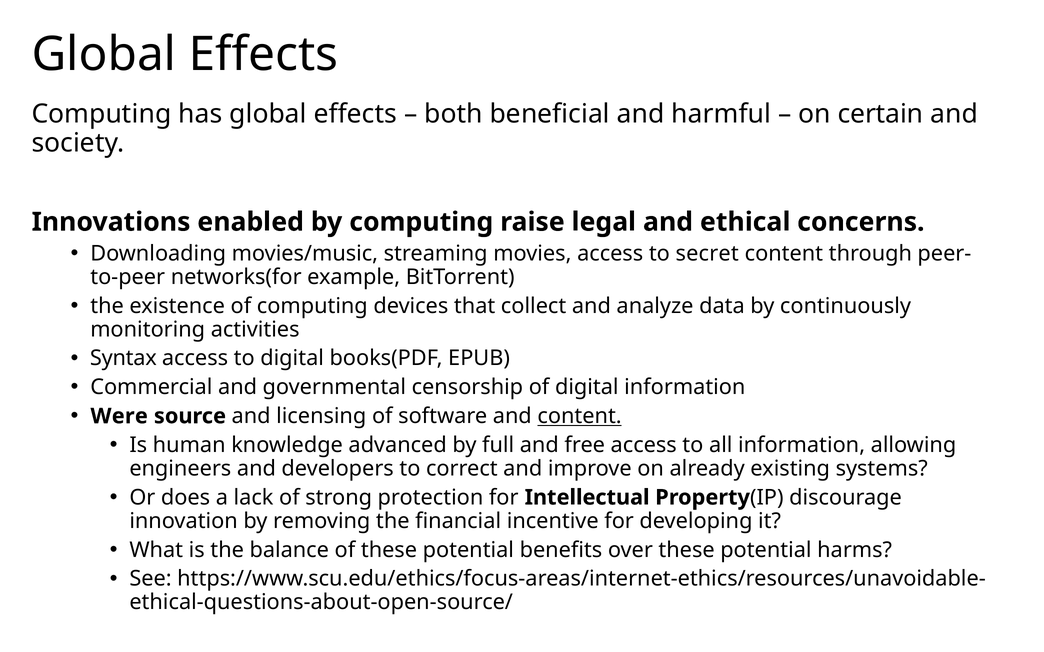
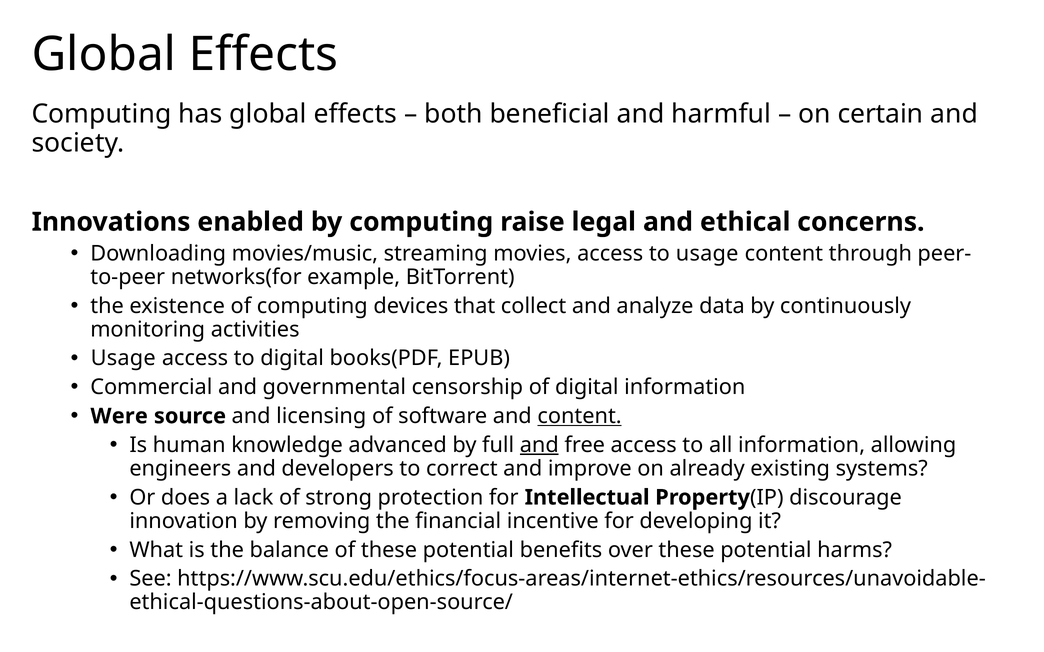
to secret: secret -> usage (707, 254)
Syntax: Syntax -> Usage (123, 359)
and underline: none -> present (539, 445)
